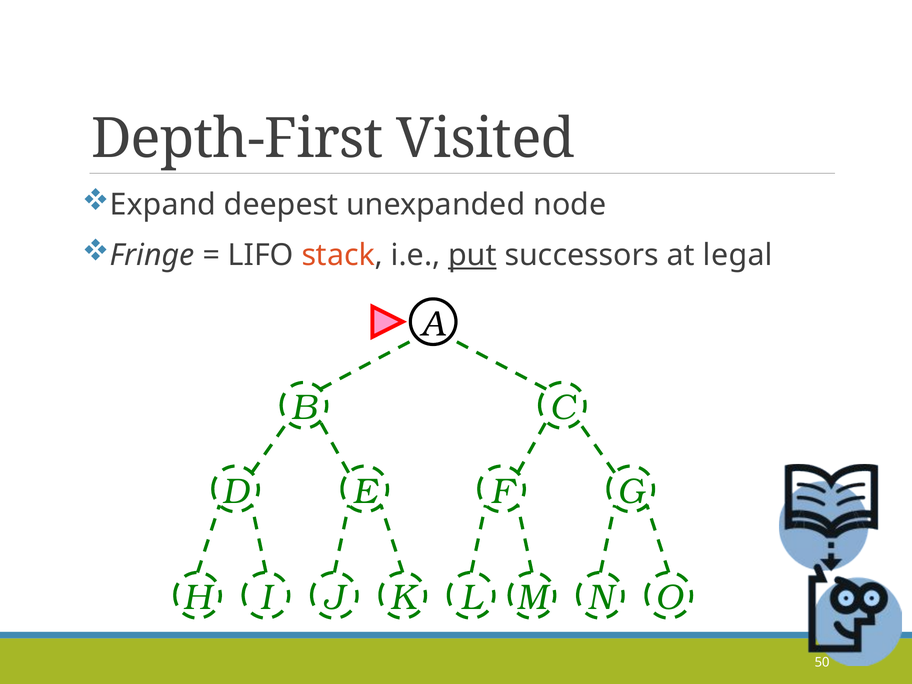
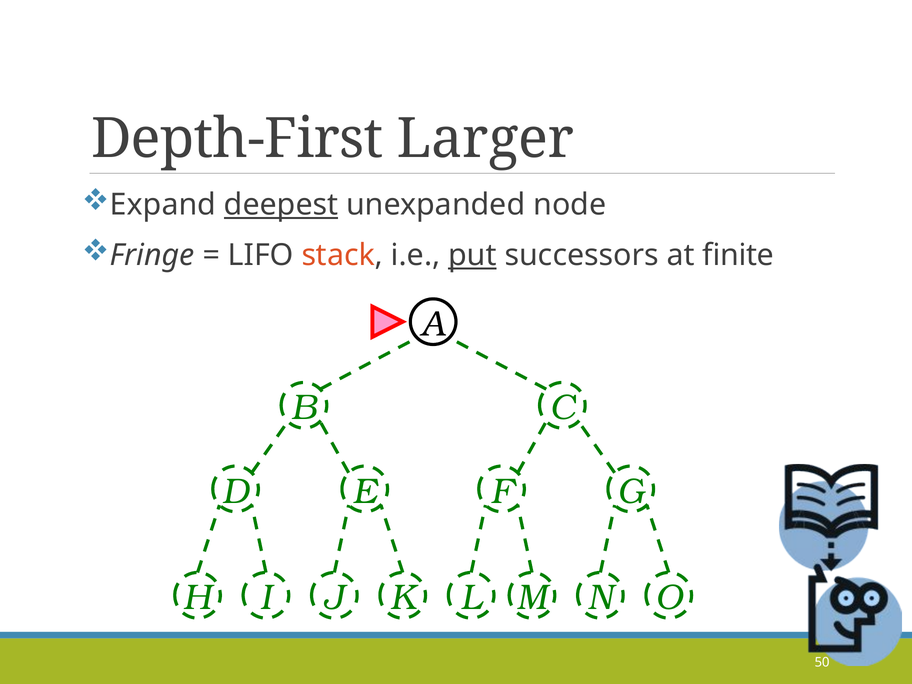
Visited: Visited -> Larger (485, 139)
deepest underline: none -> present (281, 205)
legal: legal -> finite (738, 255)
